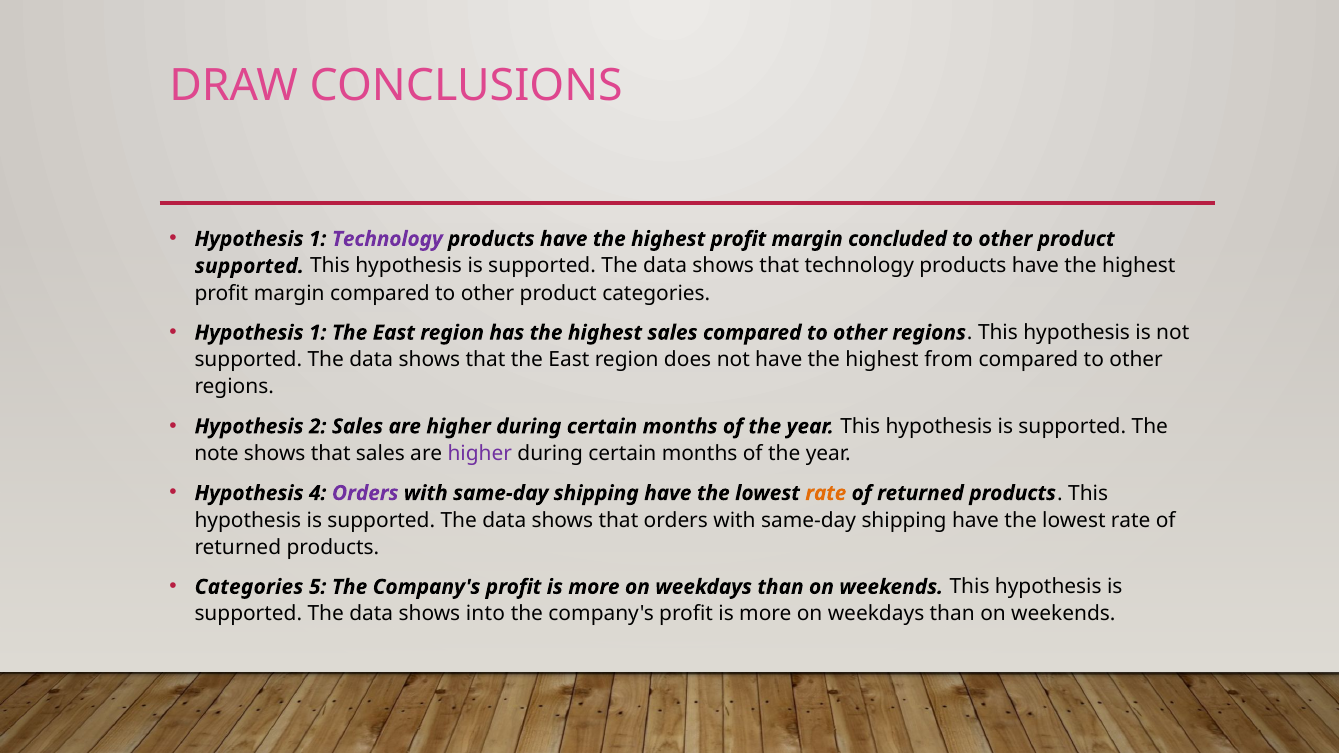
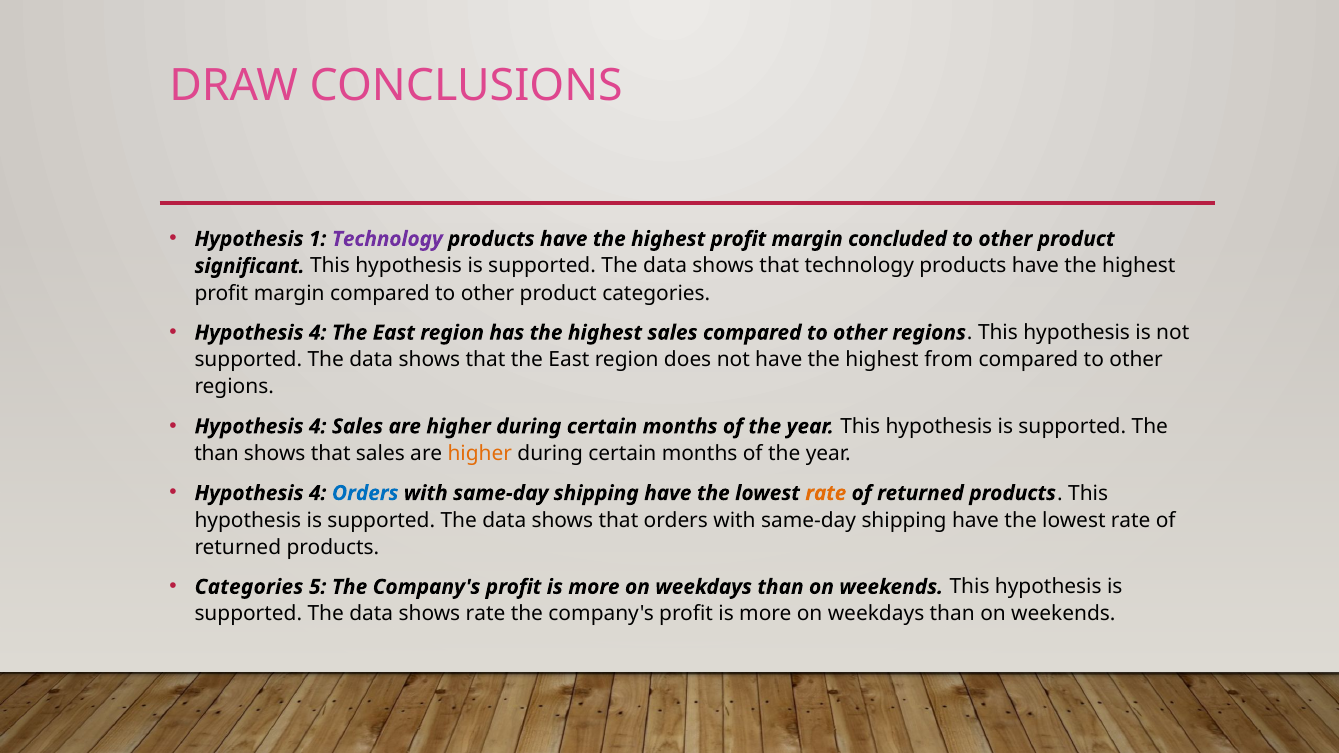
supported: supported -> significant (250, 266)
1: 1 -> 4 (318, 333)
2: 2 -> 4 (318, 427)
note: note -> than (217, 454)
higher colour: purple -> orange (480, 454)
Orders colour: purple -> blue (365, 493)
shows into: into -> rate (486, 614)
